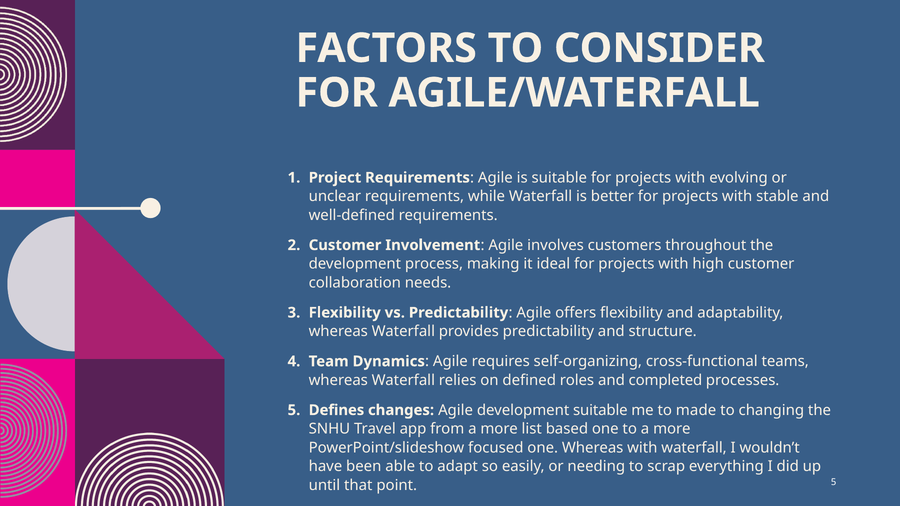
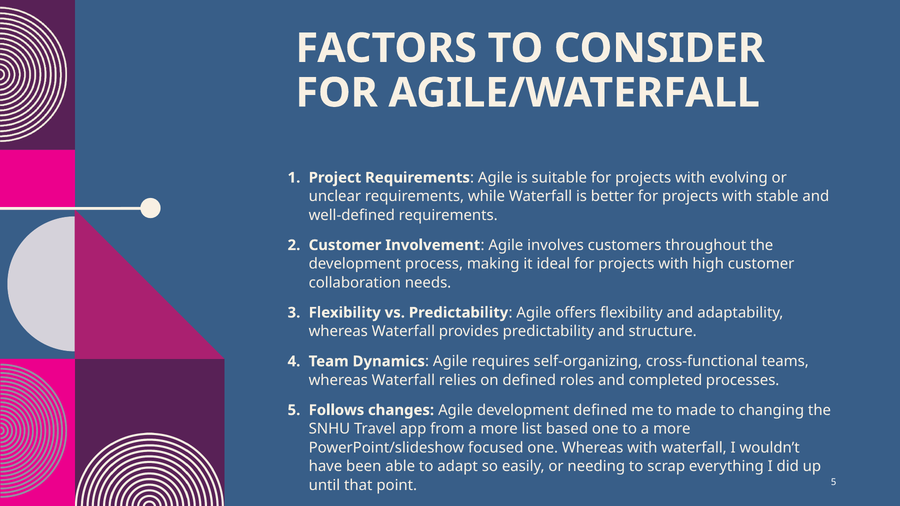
Defines: Defines -> Follows (336, 410)
development suitable: suitable -> defined (600, 410)
